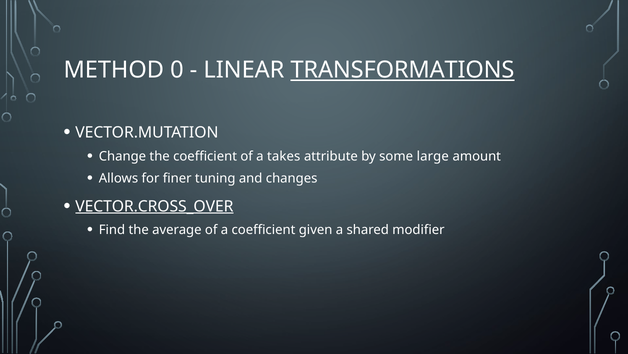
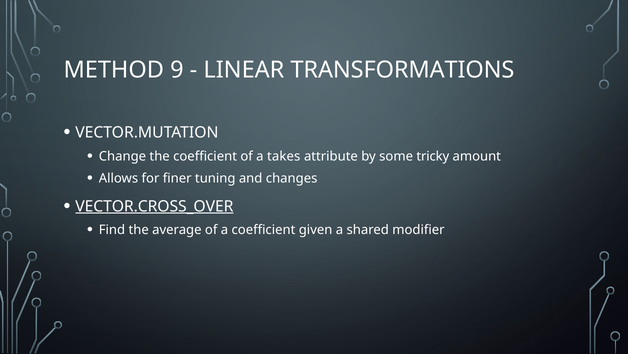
0: 0 -> 9 (177, 70)
TRANSFORMATIONS underline: present -> none (402, 70)
large: large -> tricky (433, 156)
